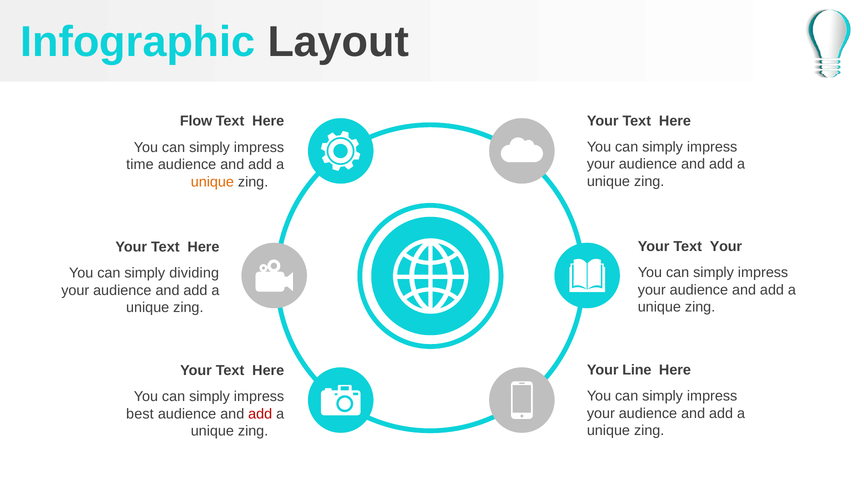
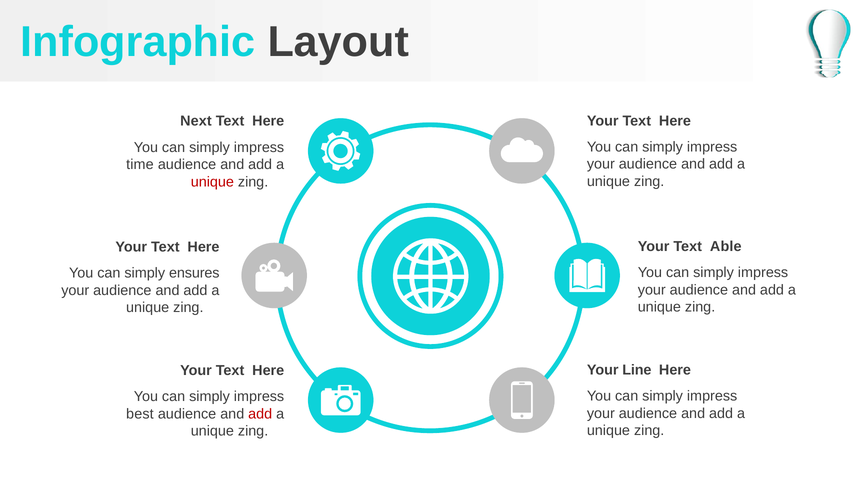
Flow: Flow -> Next (196, 121)
unique colour: orange -> red (212, 182)
Text Your: Your -> Able (726, 247)
dividing: dividing -> ensures (194, 273)
